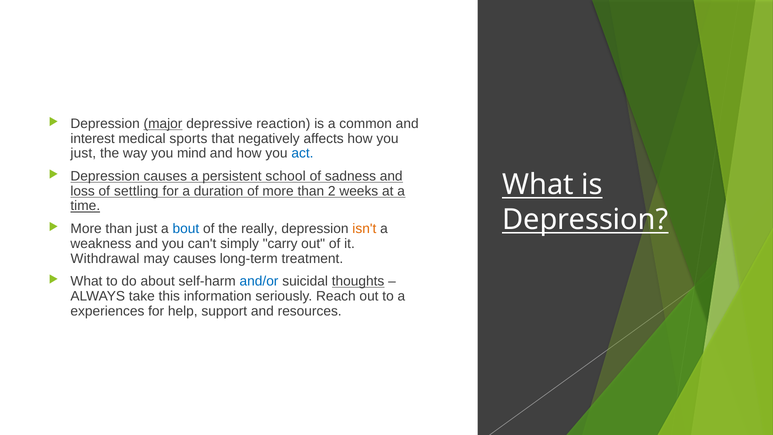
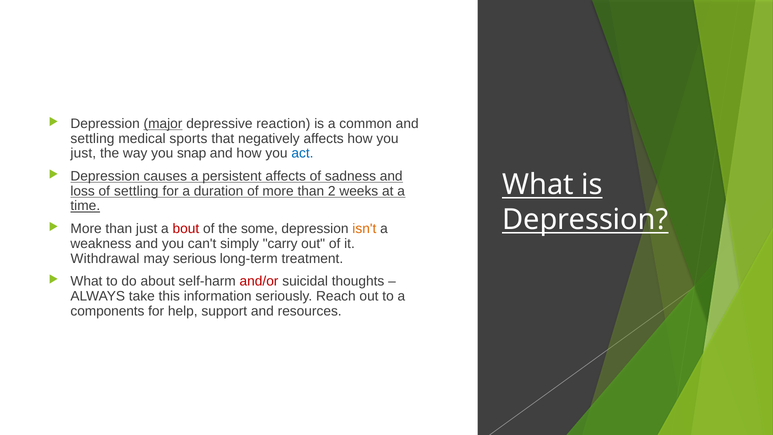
interest: interest -> settling (92, 139)
mind: mind -> snap (192, 153)
persistent school: school -> affects (286, 176)
bout colour: blue -> red (186, 229)
really: really -> some (259, 229)
may causes: causes -> serious (195, 258)
and/or colour: blue -> red (259, 281)
thoughts underline: present -> none (358, 281)
experiences: experiences -> components (107, 311)
